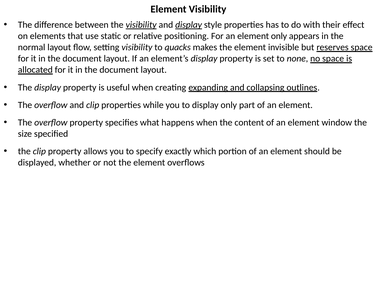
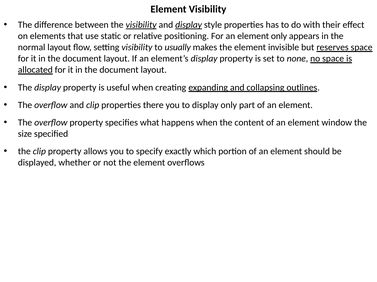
quacks: quacks -> usually (178, 47)
while: while -> there (153, 105)
